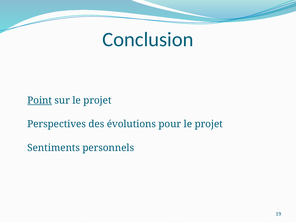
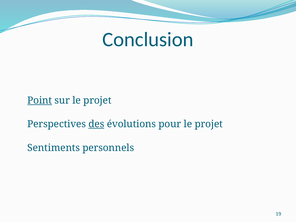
des underline: none -> present (96, 124)
